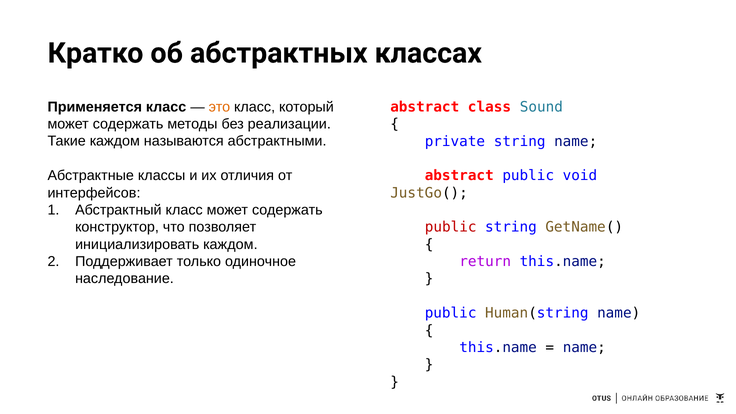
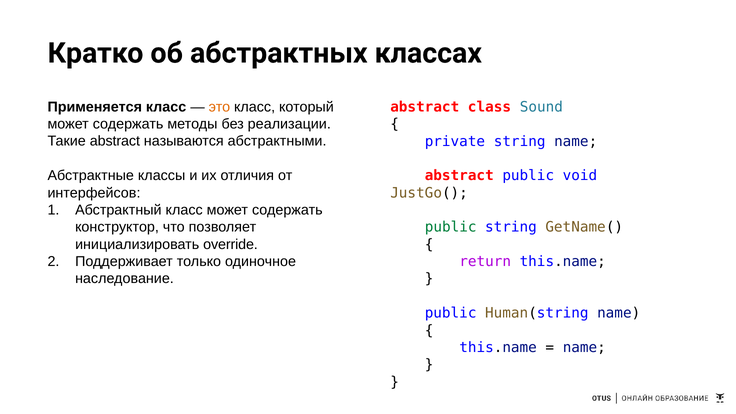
Такие каждом: каждом -> abstract (115, 141)
public colour: red -> green (451, 227)
инициализировать каждом: каждом -> override (231, 244)
